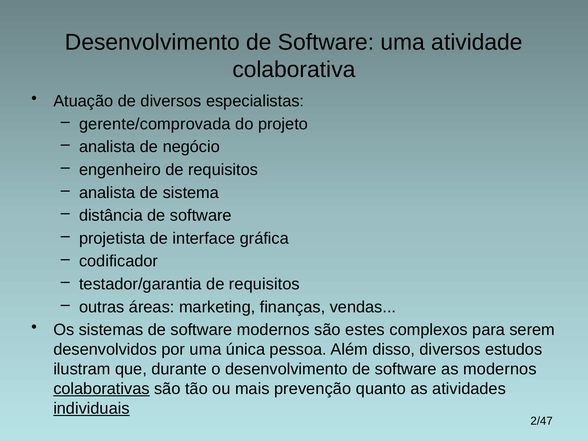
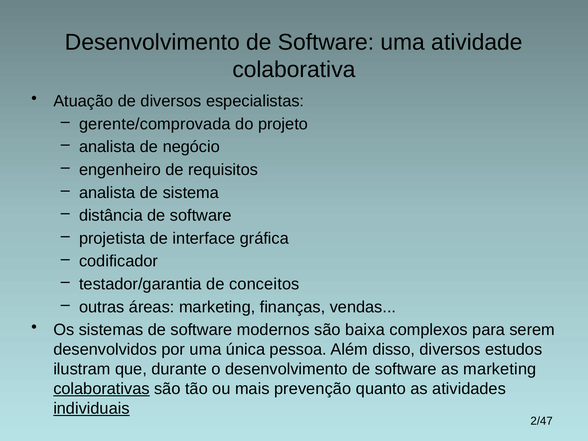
testador/garantia de requisitos: requisitos -> conceitos (264, 284)
estes: estes -> baixa (365, 330)
as modernos: modernos -> marketing (500, 369)
